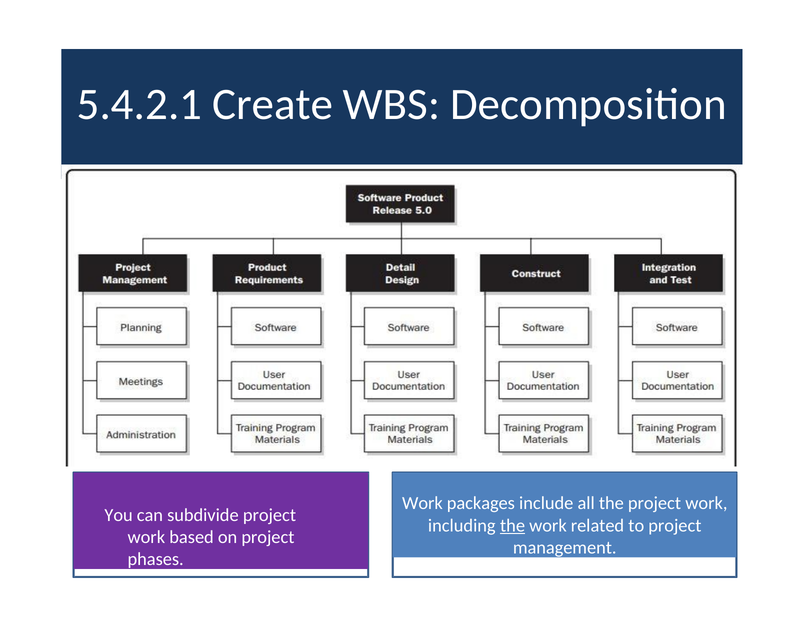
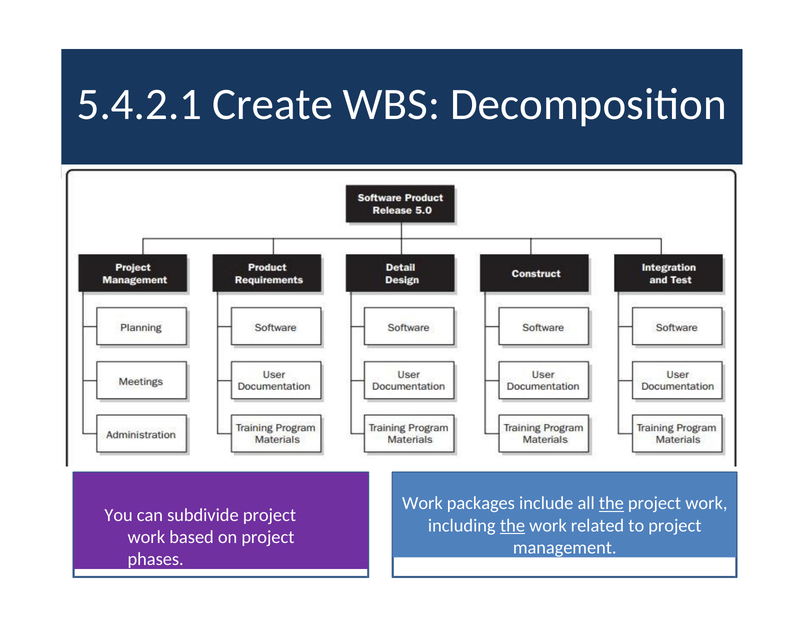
the underline: none -> present (611, 503)
